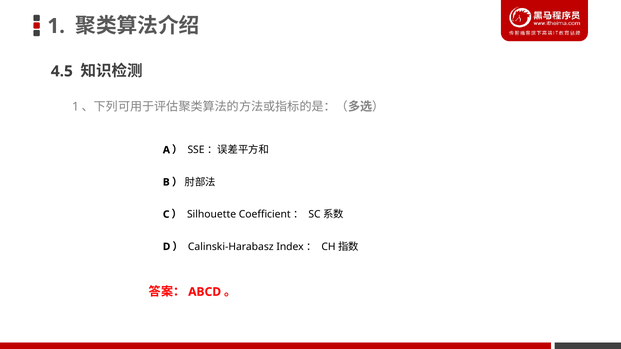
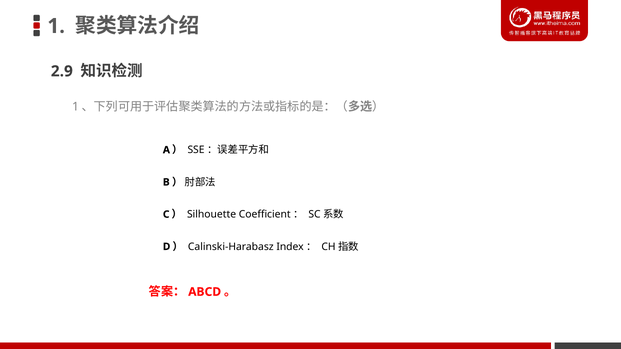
4.5: 4.5 -> 2.9 (62, 71)
